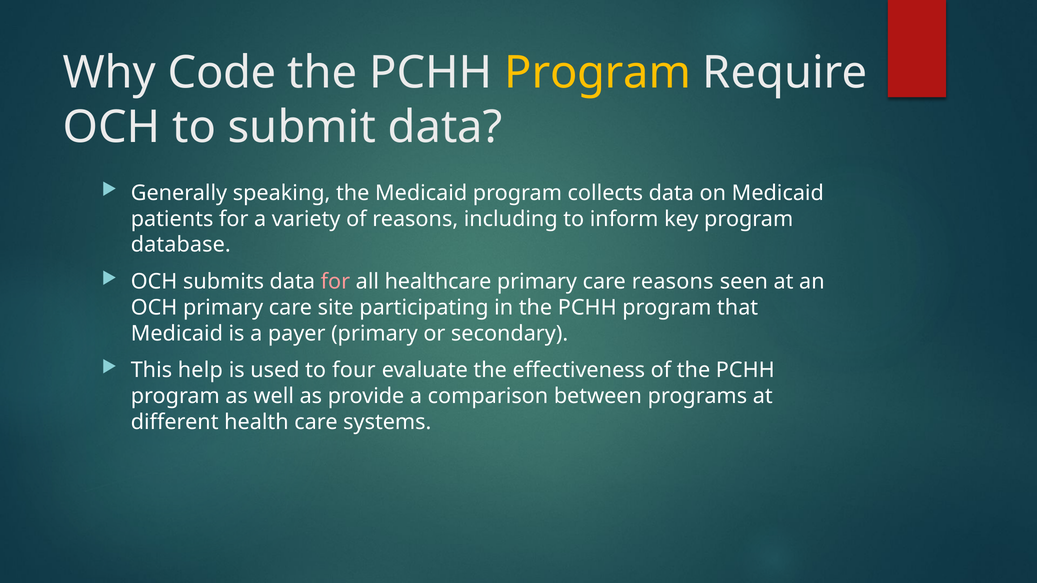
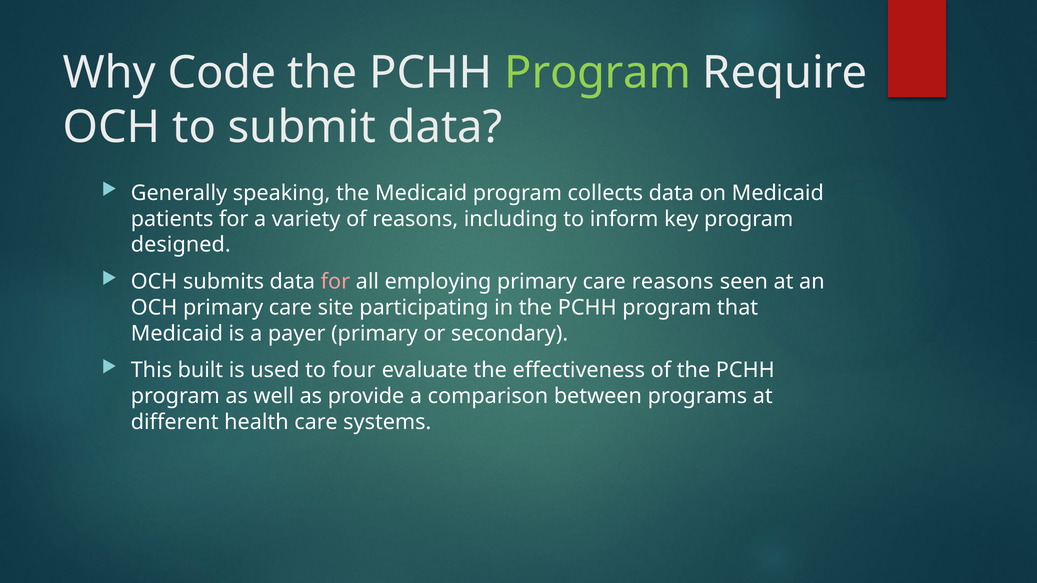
Program colour: yellow -> light green (598, 73)
database: database -> designed (181, 245)
healthcare: healthcare -> employing (438, 282)
help: help -> built (200, 370)
